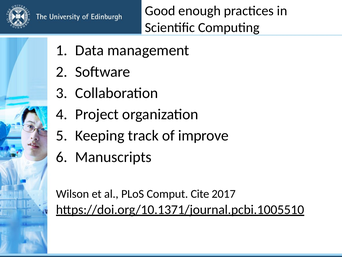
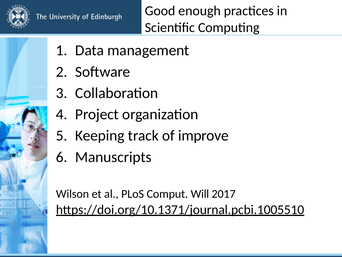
Cite: Cite -> Will (200, 193)
